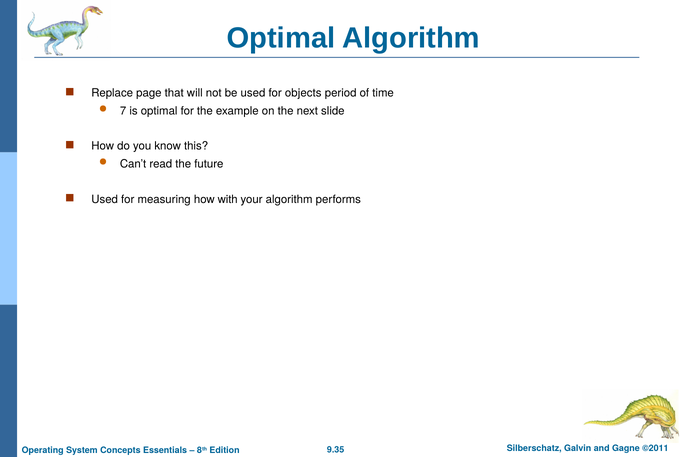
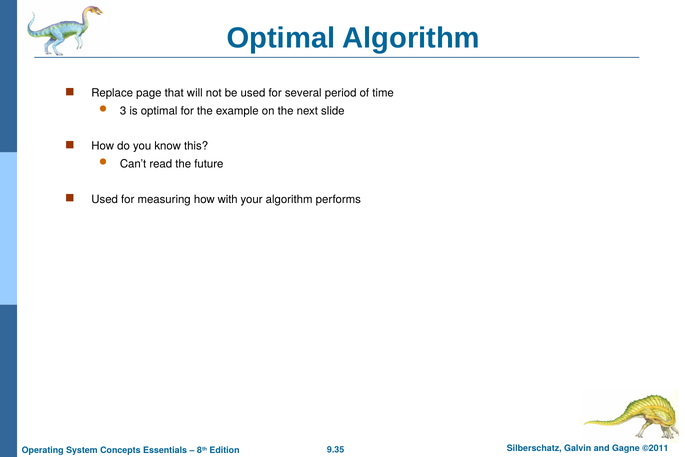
objects: objects -> several (303, 93)
7: 7 -> 3 (123, 111)
